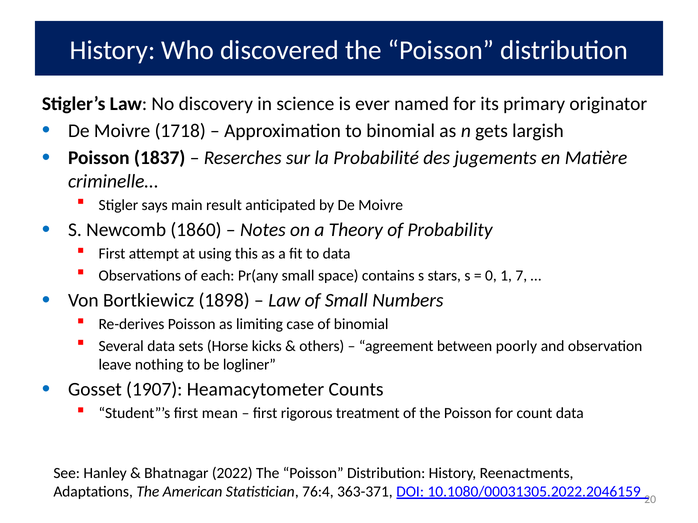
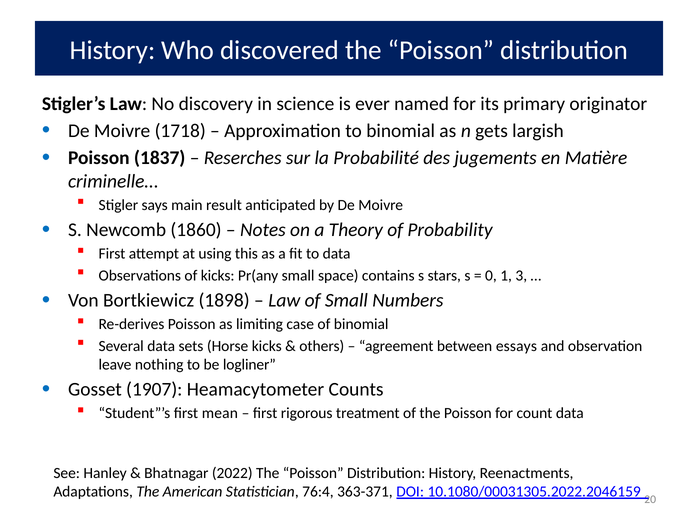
of each: each -> kicks (218, 276)
7: 7 -> 3 (521, 276)
poorly: poorly -> essays (516, 346)
